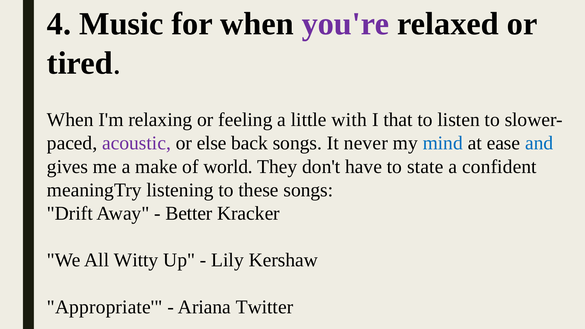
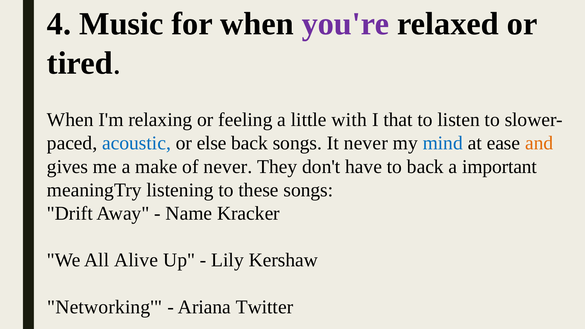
acoustic colour: purple -> blue (137, 143)
and colour: blue -> orange (539, 143)
of world: world -> never (228, 167)
to state: state -> back (425, 167)
confident: confident -> important (500, 167)
Better: Better -> Name (189, 213)
Witty: Witty -> Alive (136, 260)
Appropriate: Appropriate -> Networking (105, 307)
